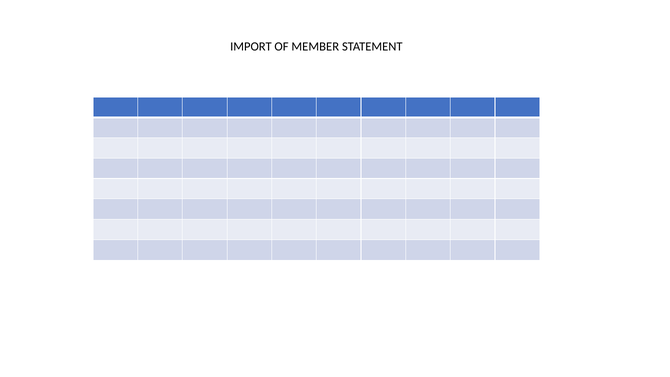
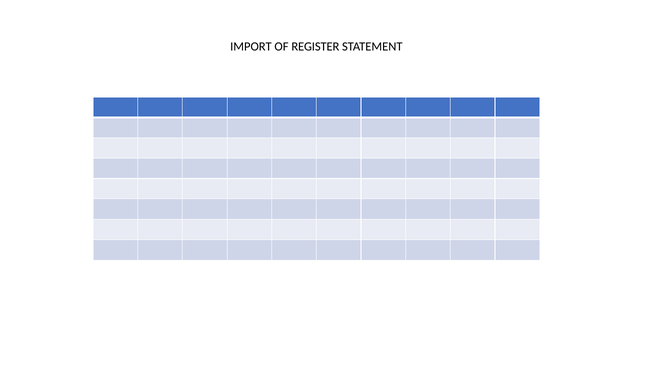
MEMBER: MEMBER -> REGISTER (315, 47)
